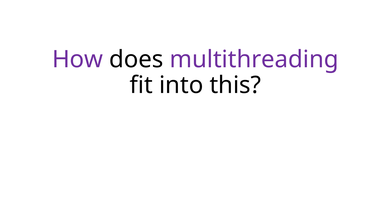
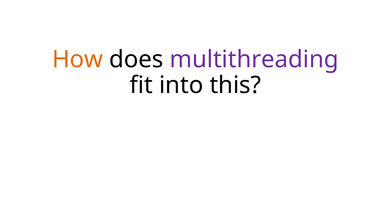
How colour: purple -> orange (78, 59)
